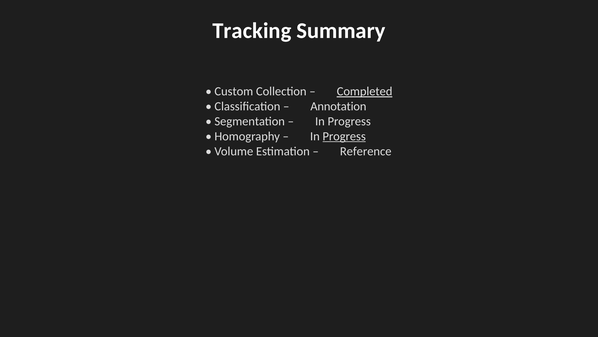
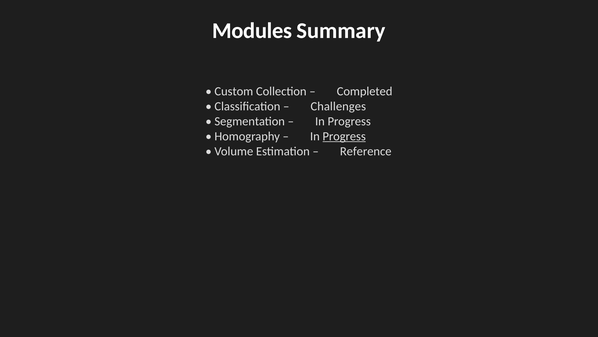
Tracking: Tracking -> Modules (252, 31)
Completed underline: present -> none (365, 91)
Annotation: Annotation -> Challenges (338, 106)
